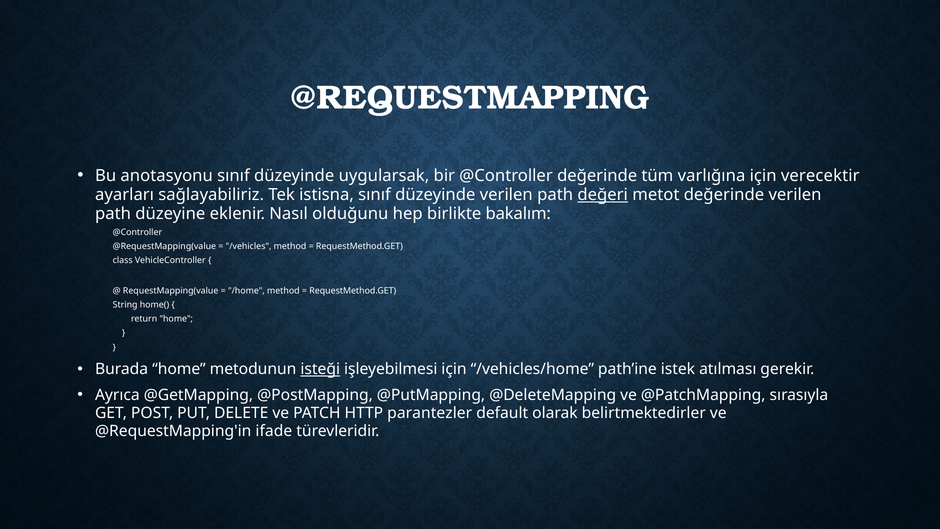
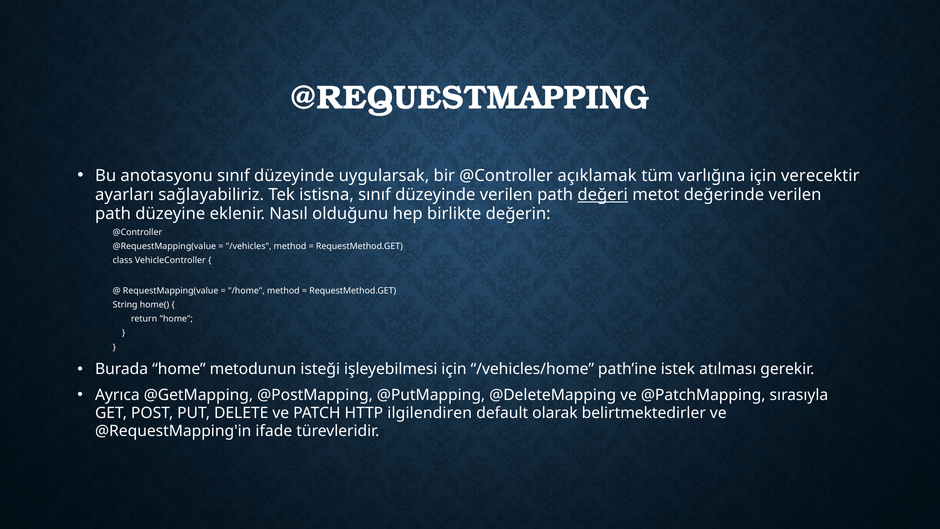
@Controller değerinde: değerinde -> açıklamak (597, 175)
bakalım: bakalım -> değerin (518, 214)
isteği underline: present -> none (320, 369)
parantezler: parantezler -> ilgilendiren (430, 413)
